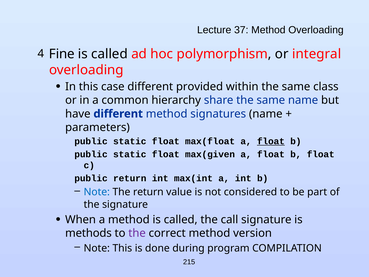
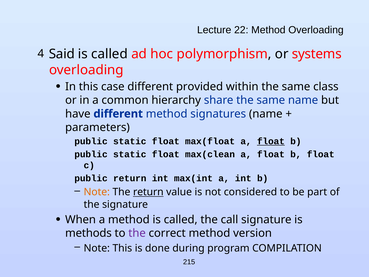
37: 37 -> 22 (241, 30)
Fine: Fine -> Said (62, 54)
integral: integral -> systems (317, 54)
max(given: max(given -> max(clean (210, 154)
Note colour: blue -> orange (97, 192)
return underline: none -> present (148, 192)
